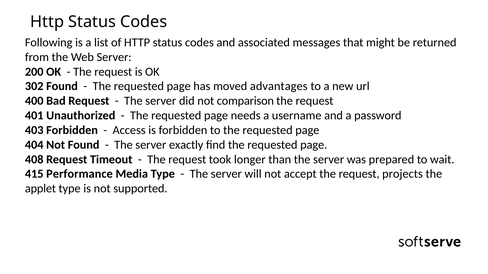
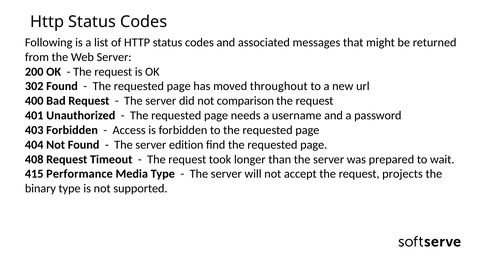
advantages: advantages -> throughout (279, 86)
exactly: exactly -> edition (186, 145)
applet: applet -> binary (40, 189)
